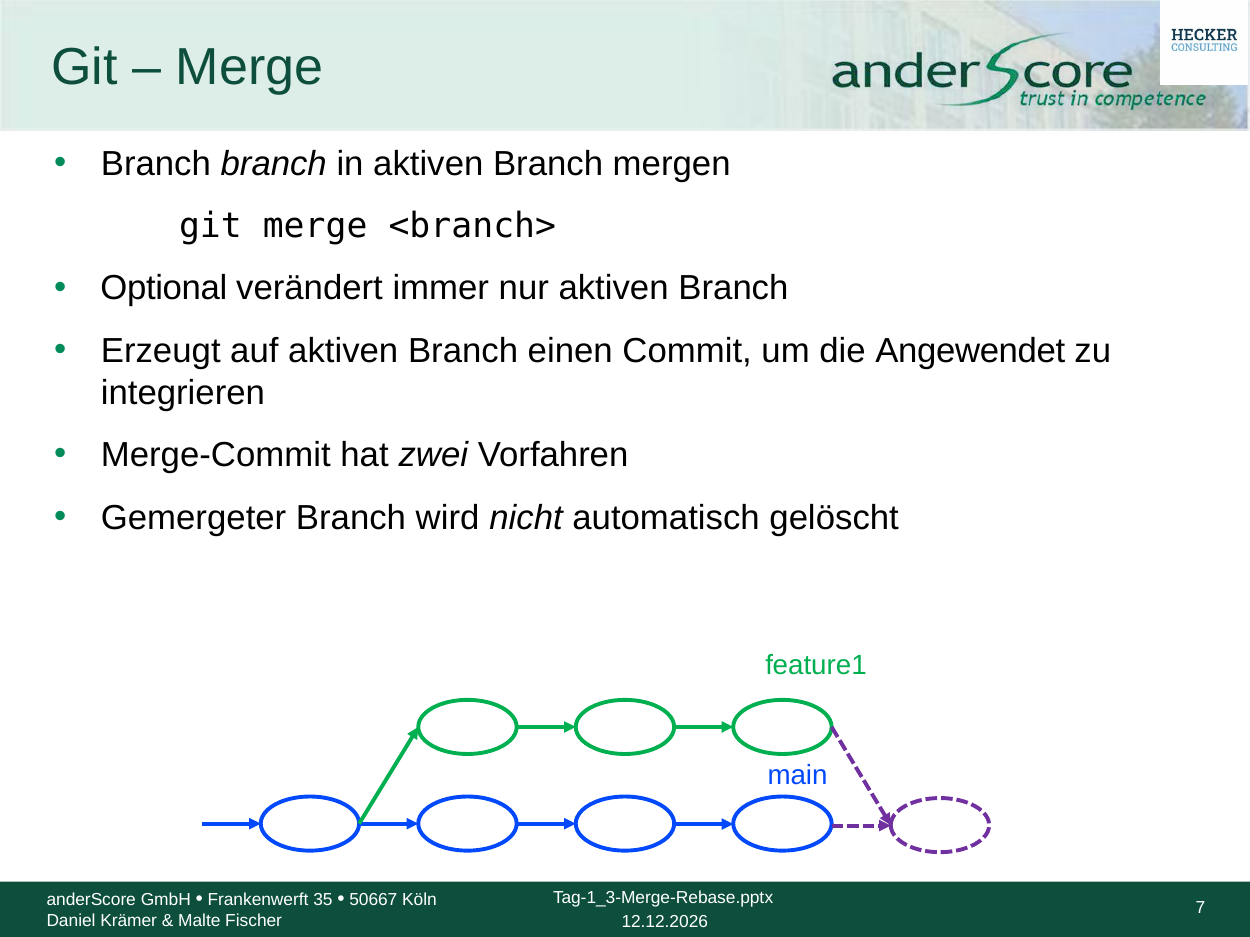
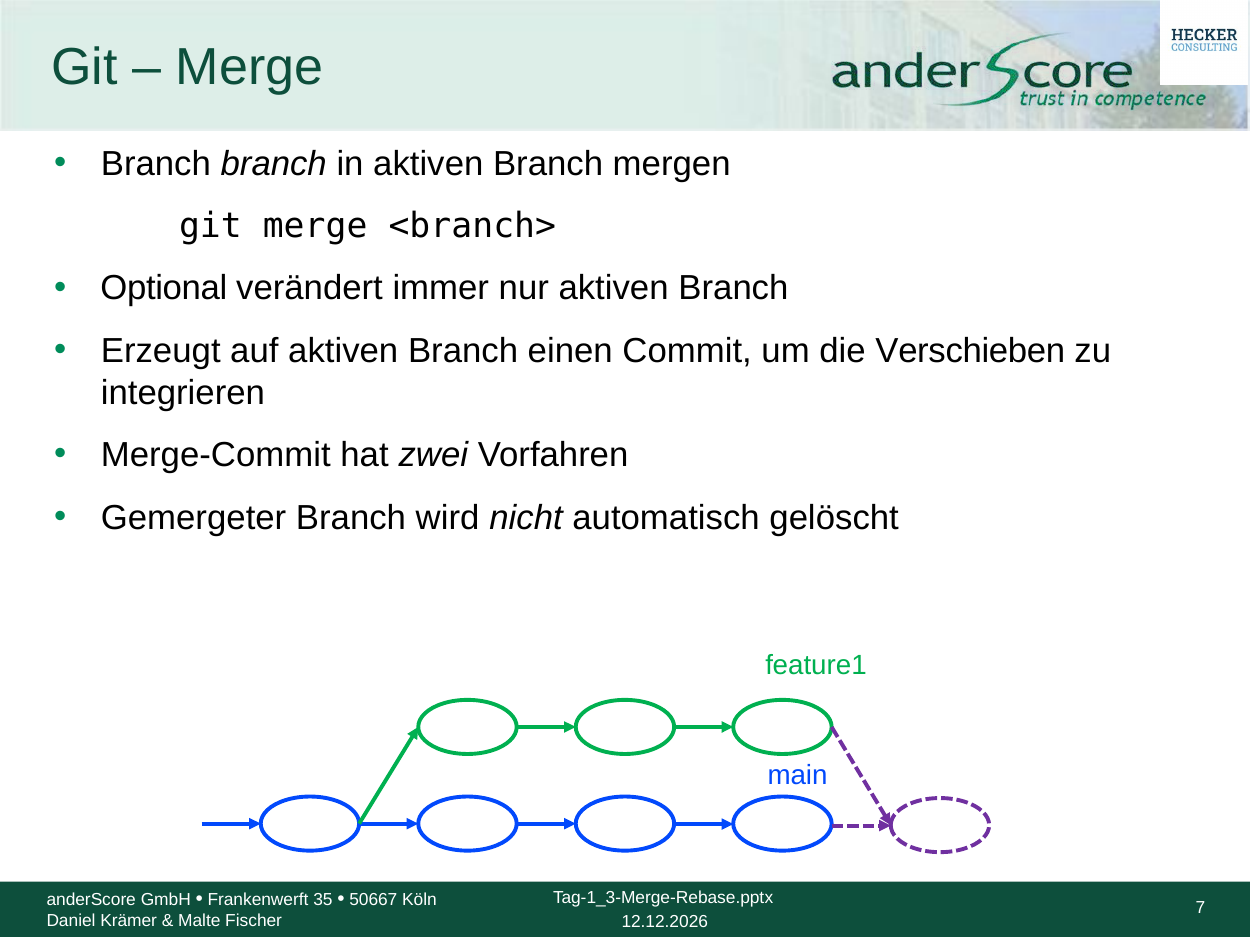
Angewendet: Angewendet -> Verschieben (970, 351)
